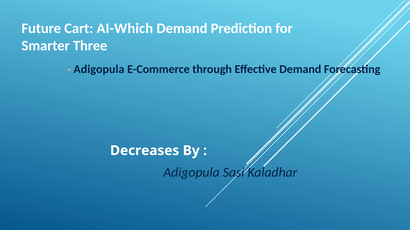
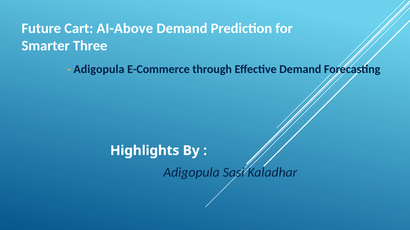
AI-Which: AI-Which -> AI-Above (125, 29)
Decreases: Decreases -> Highlights (145, 151)
